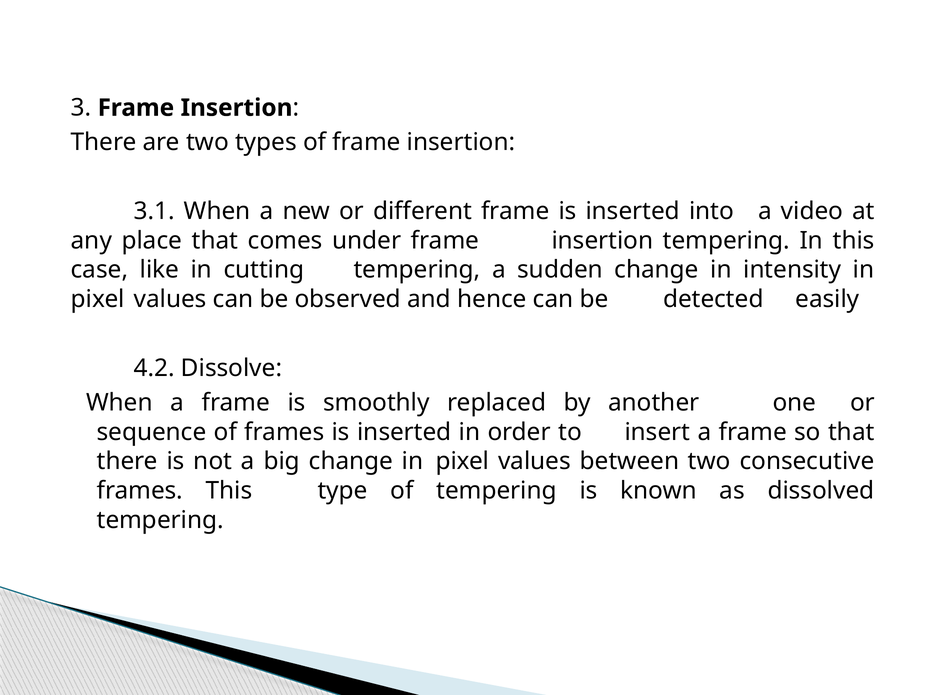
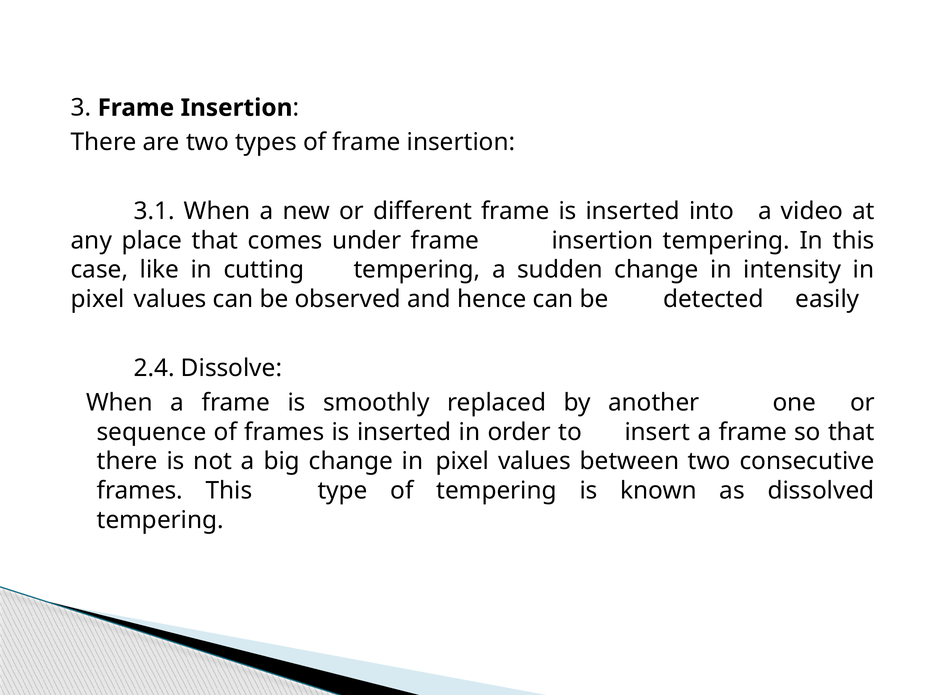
4.2: 4.2 -> 2.4 (154, 368)
